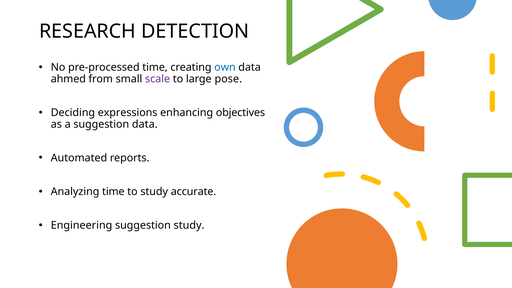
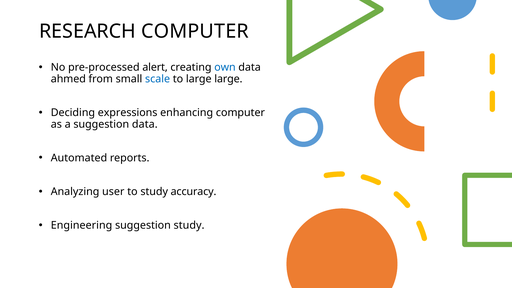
RESEARCH DETECTION: DETECTION -> COMPUTER (195, 31)
pre-processed time: time -> alert (155, 67)
scale colour: purple -> blue (158, 79)
large pose: pose -> large (228, 79)
enhancing objectives: objectives -> computer (240, 113)
Analyzing time: time -> user (113, 192)
accurate: accurate -> accuracy (194, 192)
